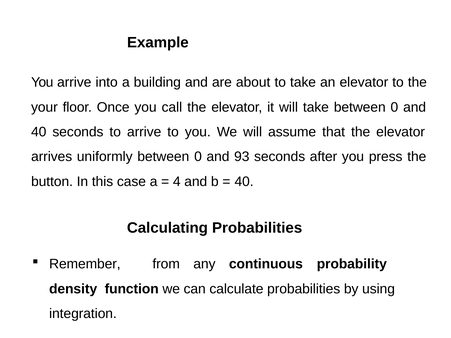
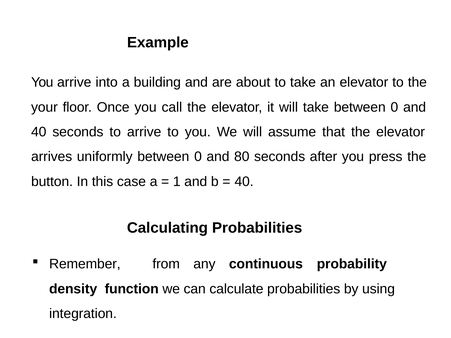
93: 93 -> 80 (242, 157)
4: 4 -> 1 (177, 182)
